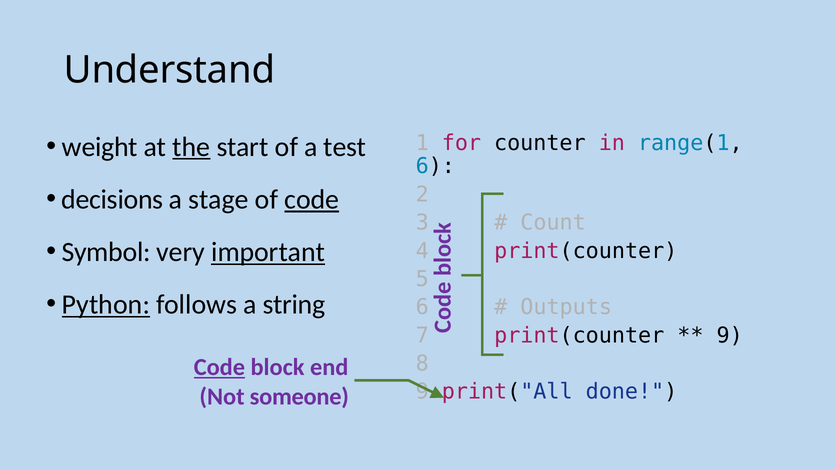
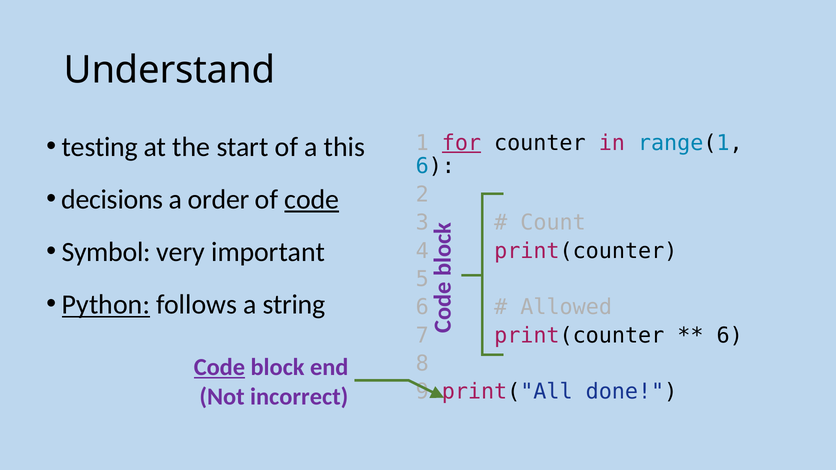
weight: weight -> testing (100, 147)
the underline: present -> none (191, 147)
test: test -> this (345, 147)
for underline: none -> present (461, 143)
stage: stage -> order (219, 200)
important underline: present -> none (268, 252)
Outputs: Outputs -> Allowed (566, 307)
9: 9 -> 6 (730, 336)
someone: someone -> incorrect (299, 397)
